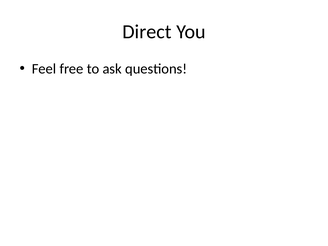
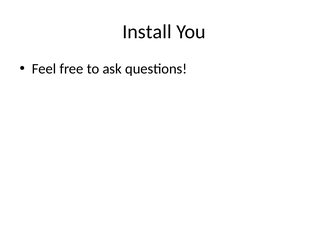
Direct: Direct -> Install (147, 32)
